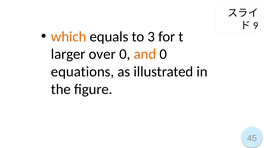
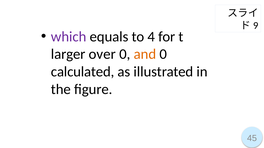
which colour: orange -> purple (69, 37)
3: 3 -> 4 (151, 37)
equations: equations -> calculated (83, 72)
